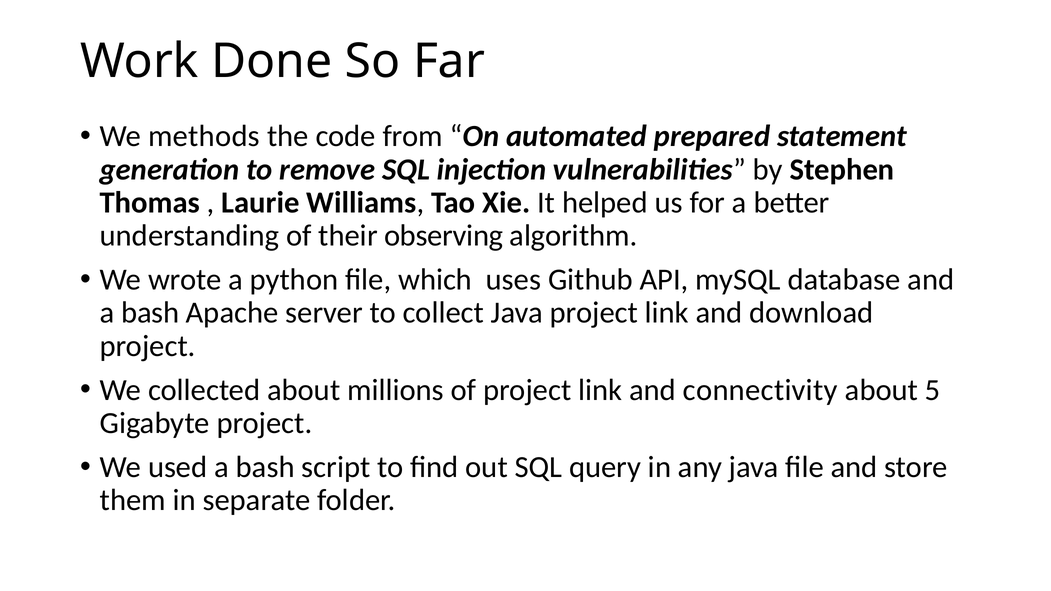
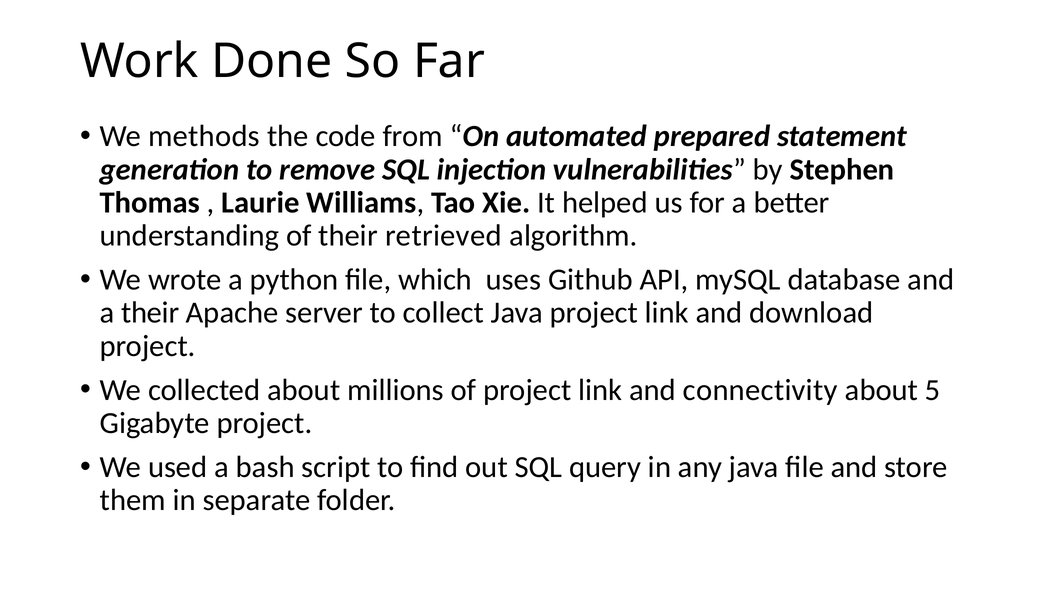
observing: observing -> retrieved (443, 236)
bash: bash -> their (150, 313)
